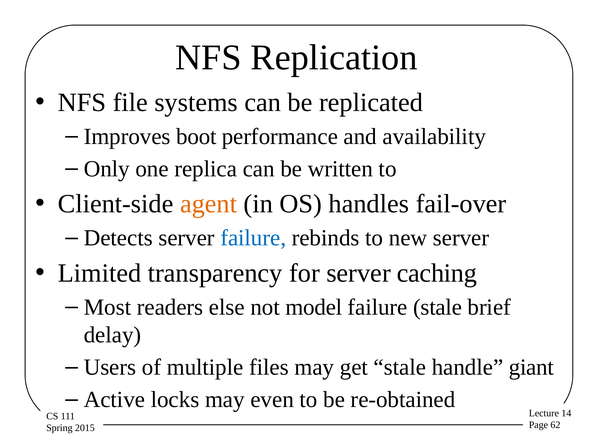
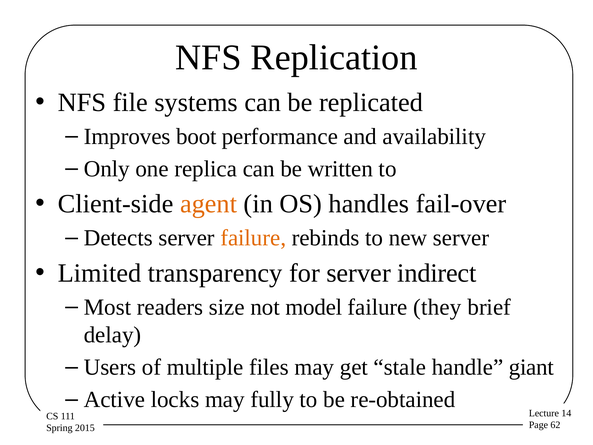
failure colour: blue -> orange (253, 238)
caching: caching -> indirect (437, 273)
else: else -> size (227, 307)
failure stale: stale -> they (437, 307)
even: even -> fully (272, 399)
